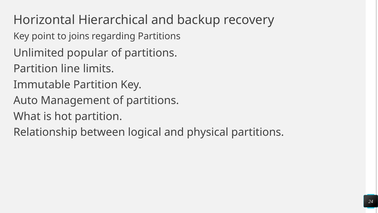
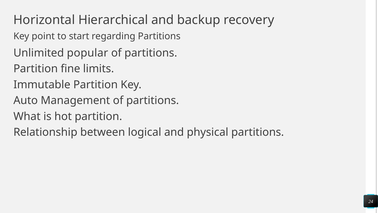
joins: joins -> start (79, 36)
line: line -> fine (70, 69)
